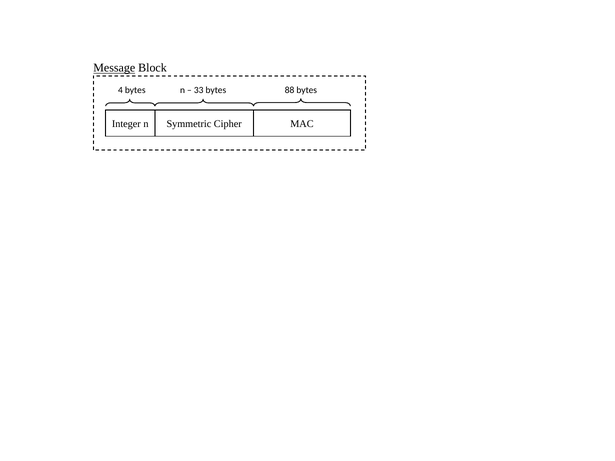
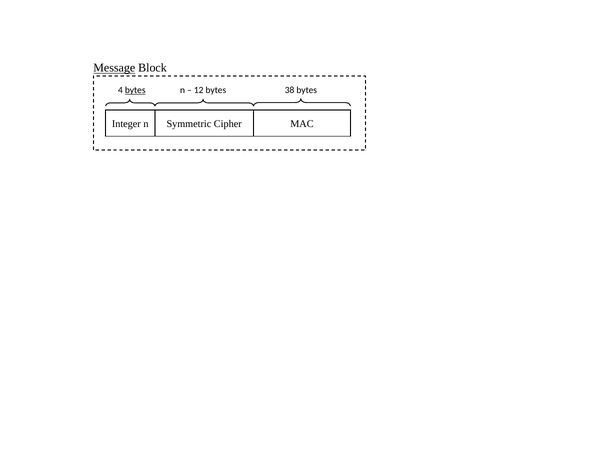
bytes underline: none -> present (135, 90)
33: 33 -> 12 (199, 90)
88: 88 -> 38 (290, 90)
